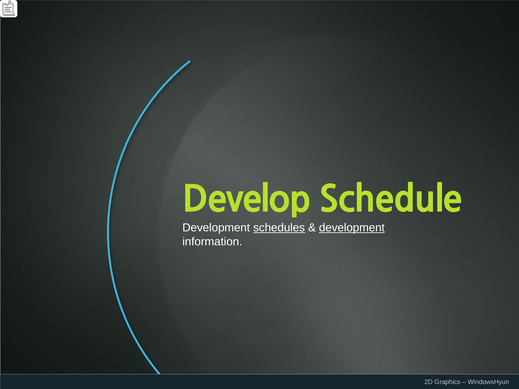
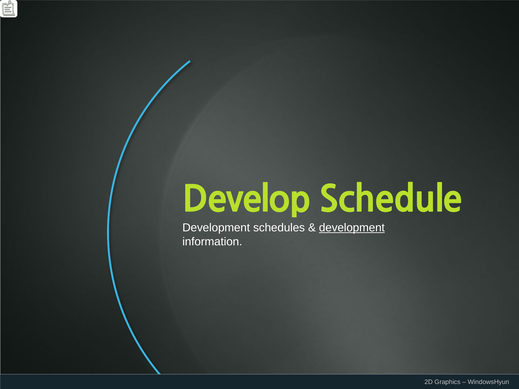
schedules underline: present -> none (279, 228)
